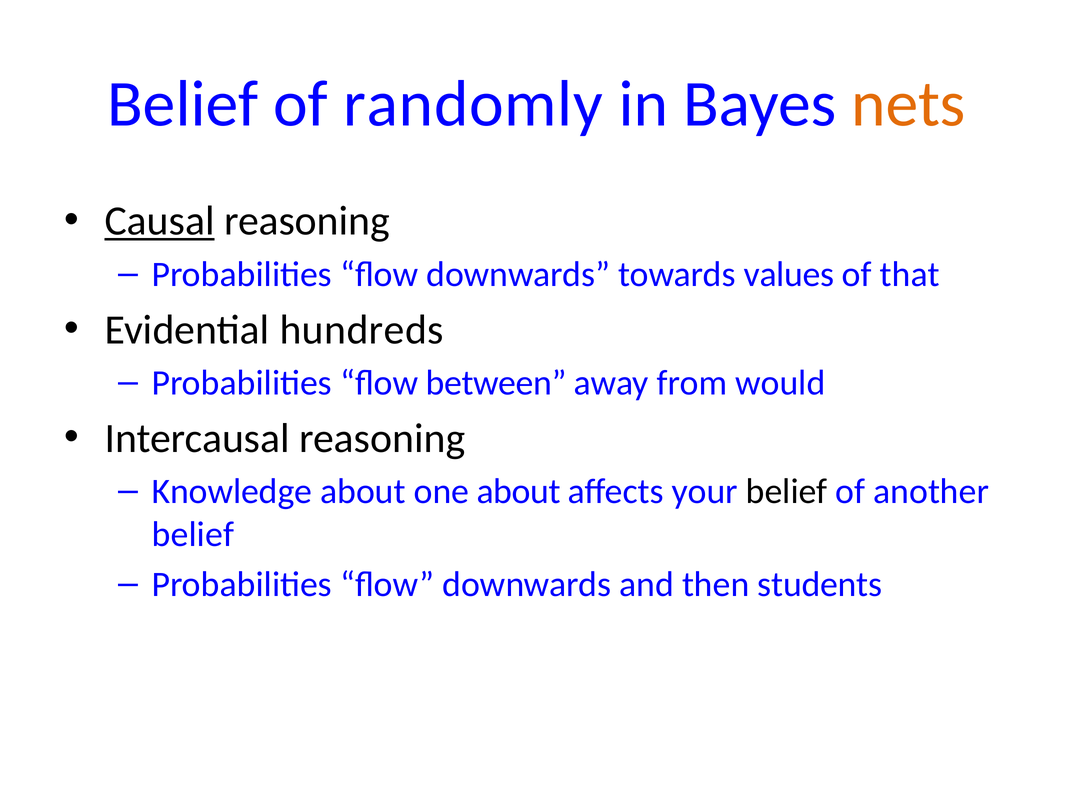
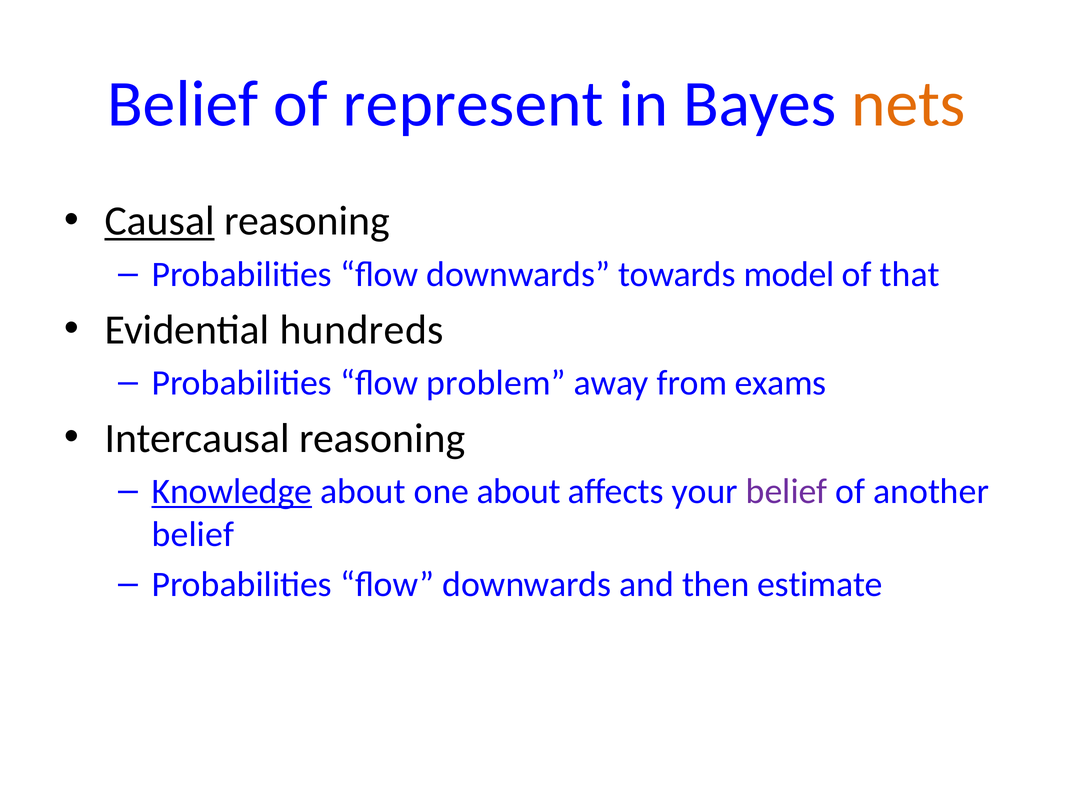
randomly: randomly -> represent (473, 104)
values: values -> model (789, 275)
between: between -> problem (496, 383)
would: would -> exams (780, 383)
Knowledge underline: none -> present (232, 492)
belief colour: black -> purple (787, 492)
students: students -> estimate (820, 585)
